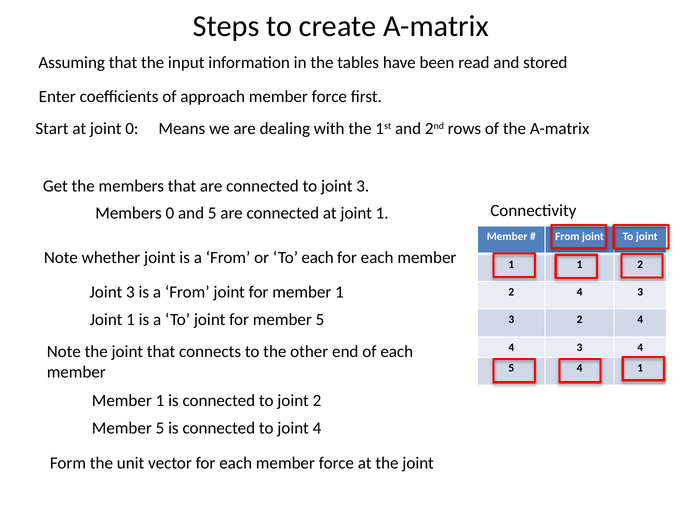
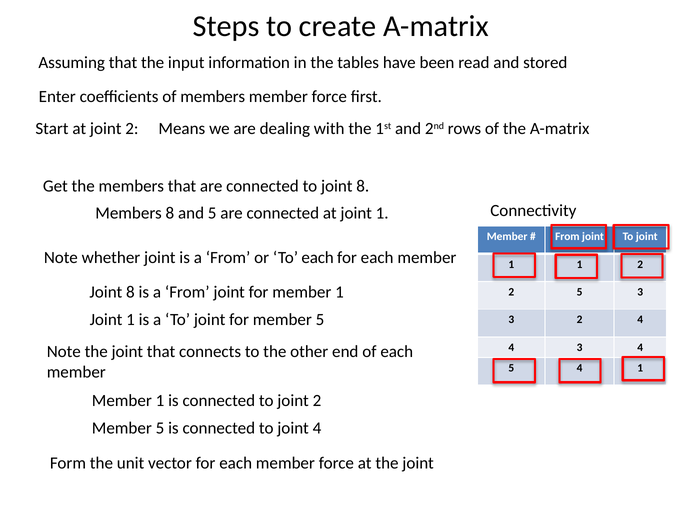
of approach: approach -> members (213, 96)
at joint 0: 0 -> 2 (132, 128)
to joint 3: 3 -> 8 (363, 186)
Members 0: 0 -> 8 (170, 213)
3: 3 -> 8 (130, 292)
4: 4 -> 5 (580, 292)
